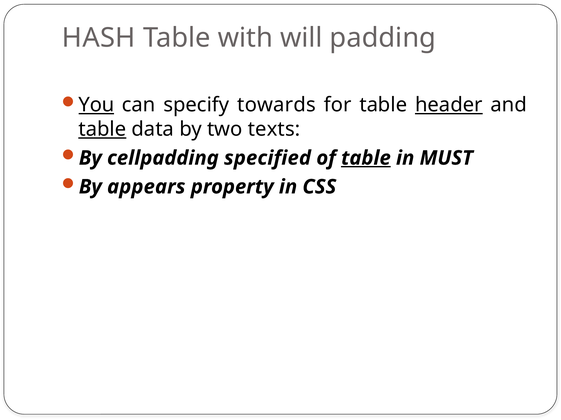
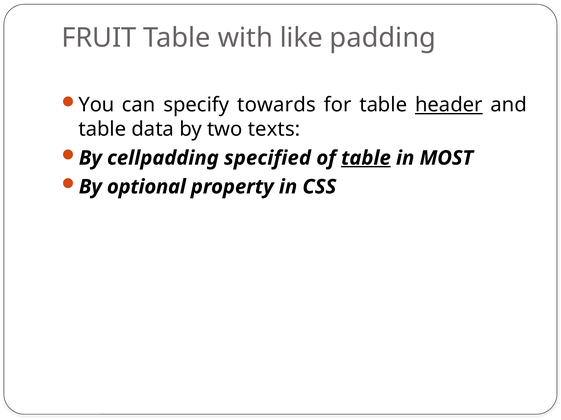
HASH: HASH -> FRUIT (99, 38)
will: will -> like (301, 38)
You underline: present -> none (97, 105)
table underline: present -> none (102, 129)
MUST: MUST -> MOST (446, 158)
appears: appears -> optional (146, 187)
